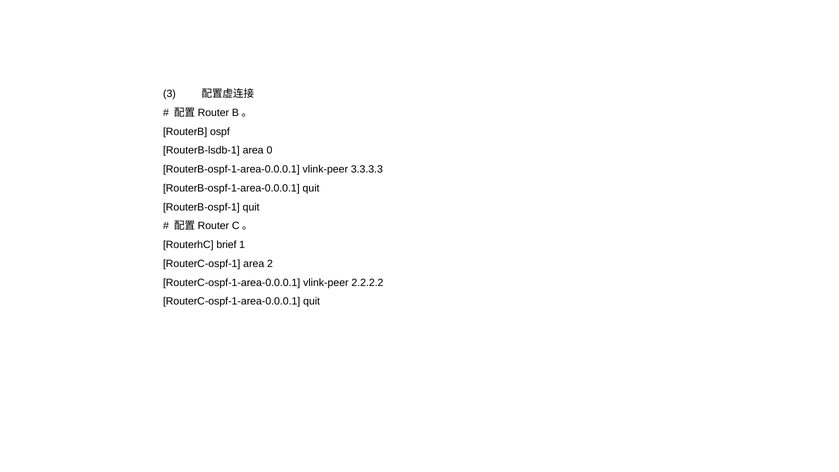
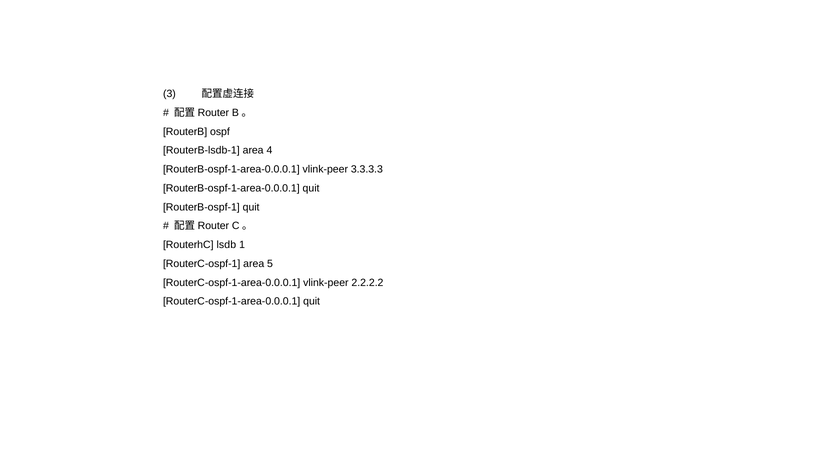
0: 0 -> 4 (269, 150)
brief: brief -> lsdb (226, 245)
2: 2 -> 5 (270, 264)
